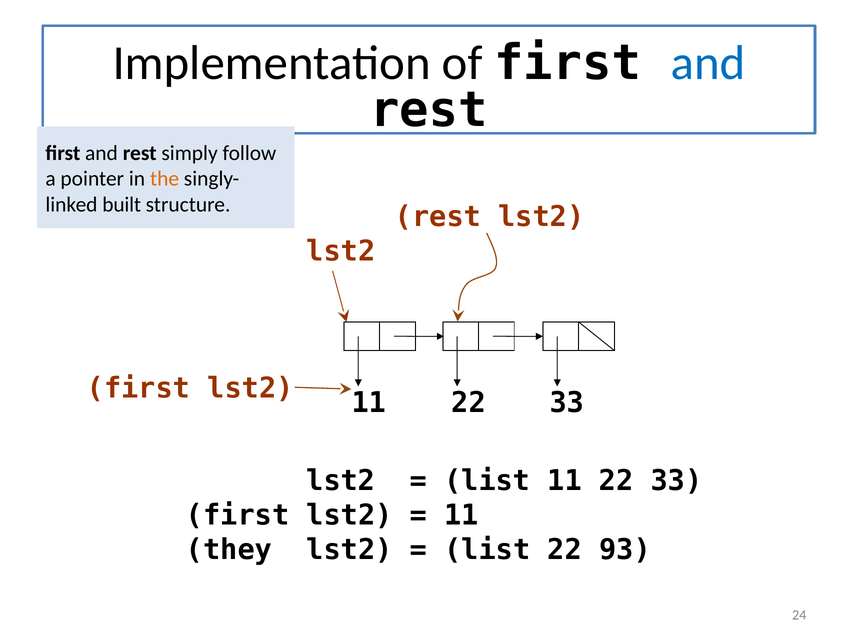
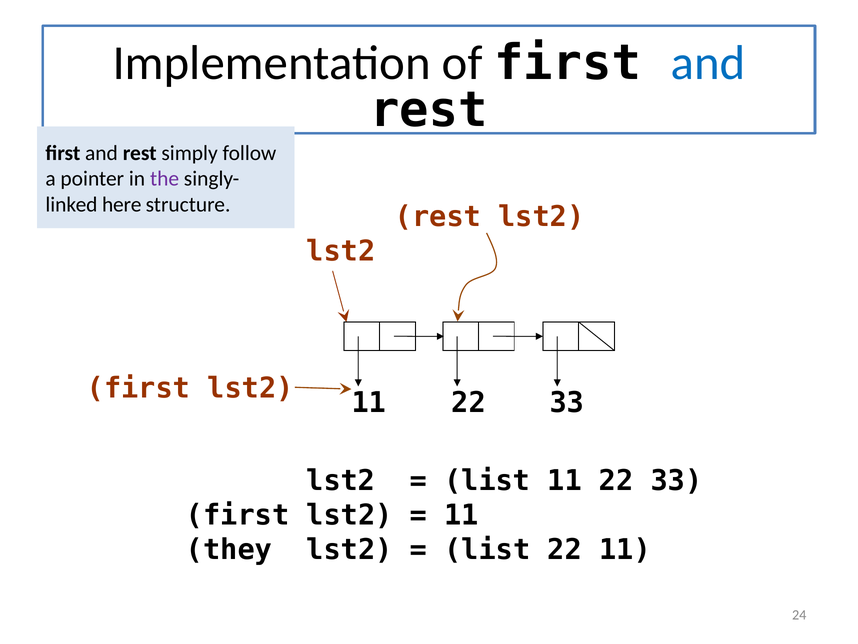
the colour: orange -> purple (165, 179)
built: built -> here (122, 204)
22 93: 93 -> 11 (625, 549)
